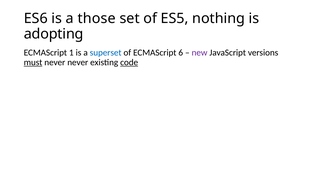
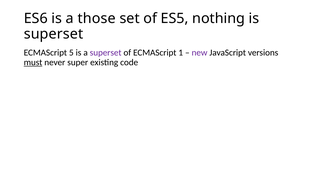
adopting: adopting -> superset (53, 34)
1: 1 -> 5 (71, 53)
superset colour: blue -> purple (106, 53)
6: 6 -> 1 (181, 53)
never never: never -> super (78, 63)
code underline: present -> none (129, 63)
